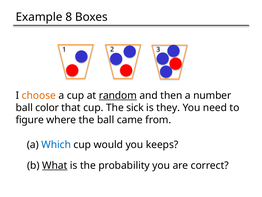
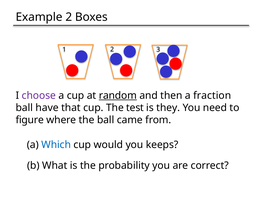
Example 8: 8 -> 2 (69, 17)
choose colour: orange -> purple (39, 95)
number: number -> fraction (212, 95)
color: color -> have (47, 107)
sick: sick -> test (135, 107)
What underline: present -> none (55, 165)
